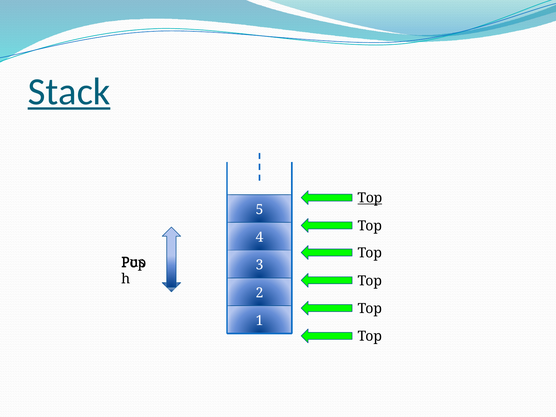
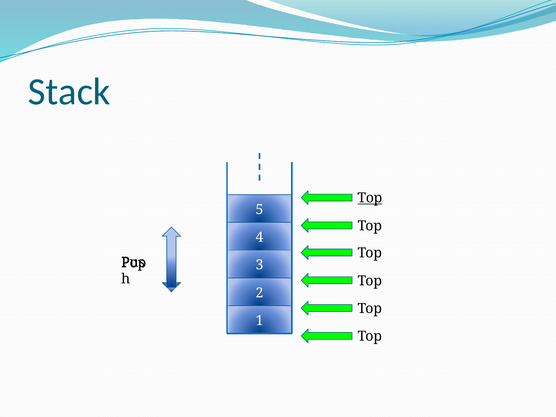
Stack underline: present -> none (69, 92)
